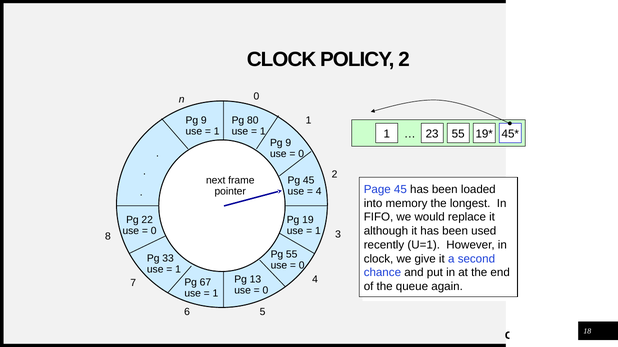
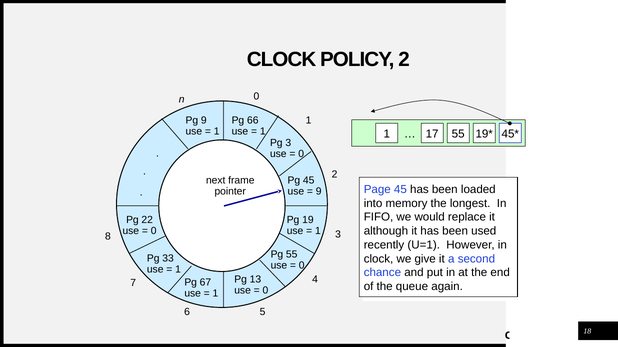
80: 80 -> 66 (253, 121)
23: 23 -> 17 (432, 134)
9: 9 -> 3 (288, 143)
4: 4 -> 9 (319, 192)
